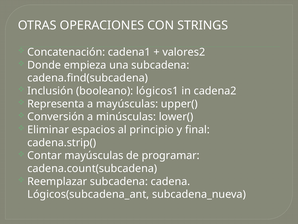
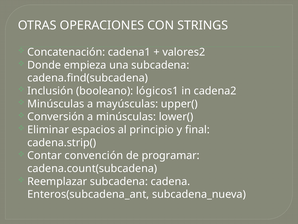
Representa: Representa -> Minúsculas (56, 104)
Contar mayúsculas: mayúsculas -> convención (94, 155)
Lógicos(subcadena_ant: Lógicos(subcadena_ant -> Enteros(subcadena_ant (88, 194)
